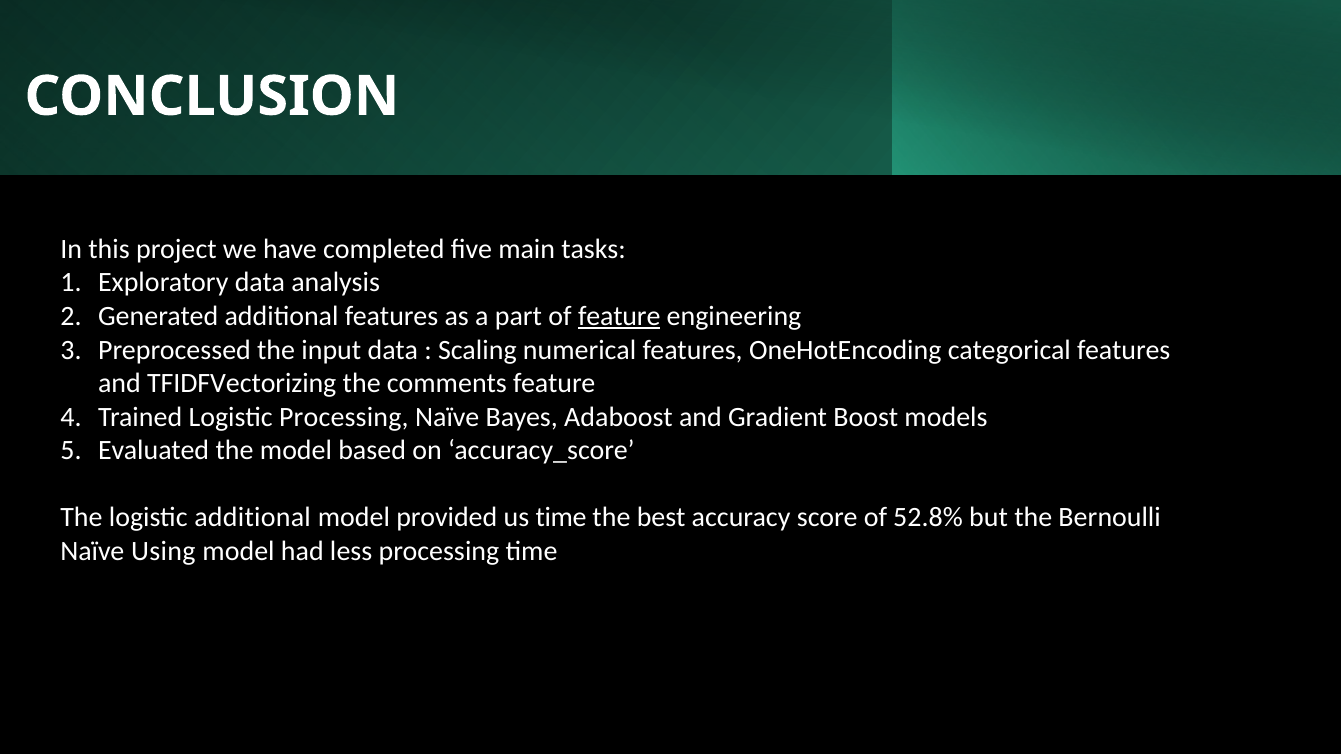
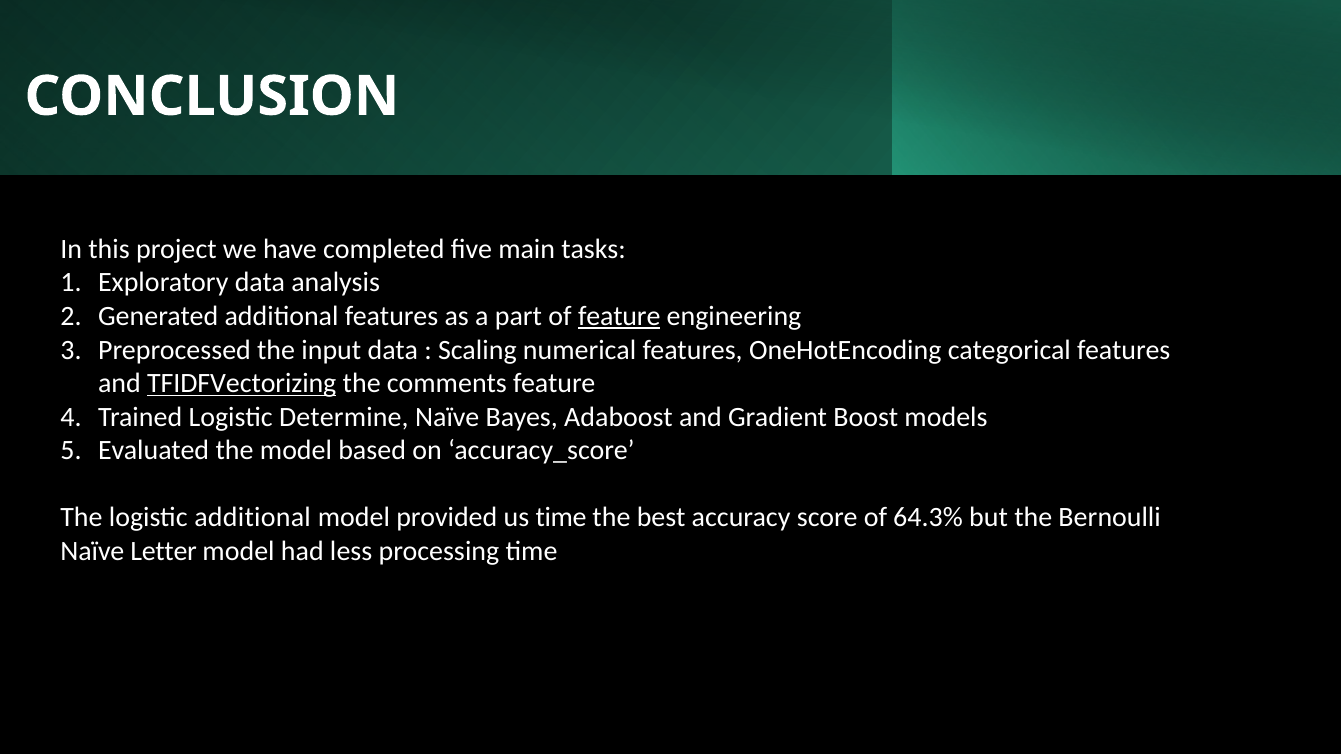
TFIDFVectorizing underline: none -> present (242, 383)
Logistic Processing: Processing -> Determine (344, 417)
52.8%: 52.8% -> 64.3% (928, 518)
Using: Using -> Letter (164, 551)
